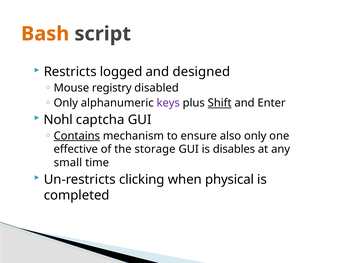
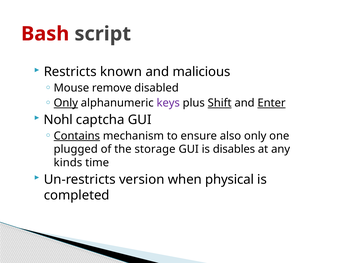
Bash colour: orange -> red (45, 34)
logged: logged -> known (121, 72)
designed: designed -> malicious (201, 72)
registry: registry -> remove (112, 88)
Only underline: none -> present (66, 103)
Enter underline: none -> present (272, 103)
effective: effective -> plugged (76, 149)
small: small -> kinds (68, 163)
clicking: clicking -> version (142, 180)
